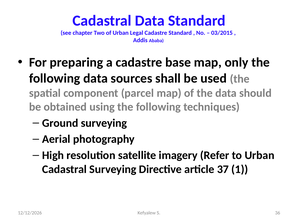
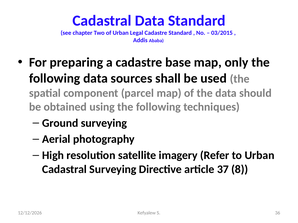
1: 1 -> 8 (240, 170)
